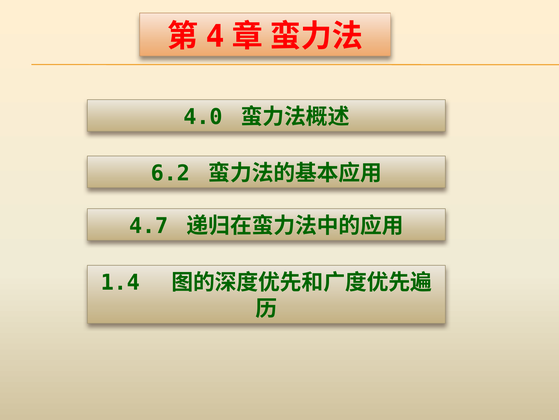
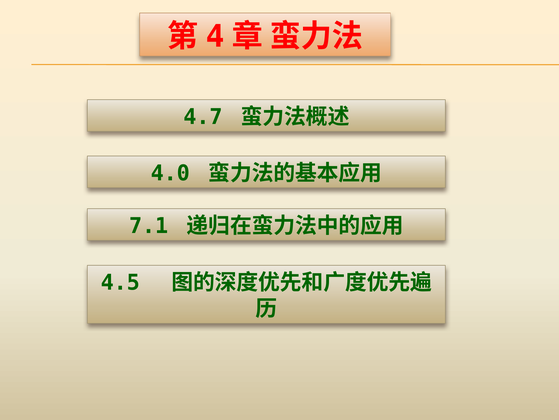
4.0: 4.0 -> 4.7 (203, 117)
6.2: 6.2 -> 4.0 (170, 173)
4.7: 4.7 -> 7.1 (149, 226)
1.4: 1.4 -> 4.5 (120, 282)
